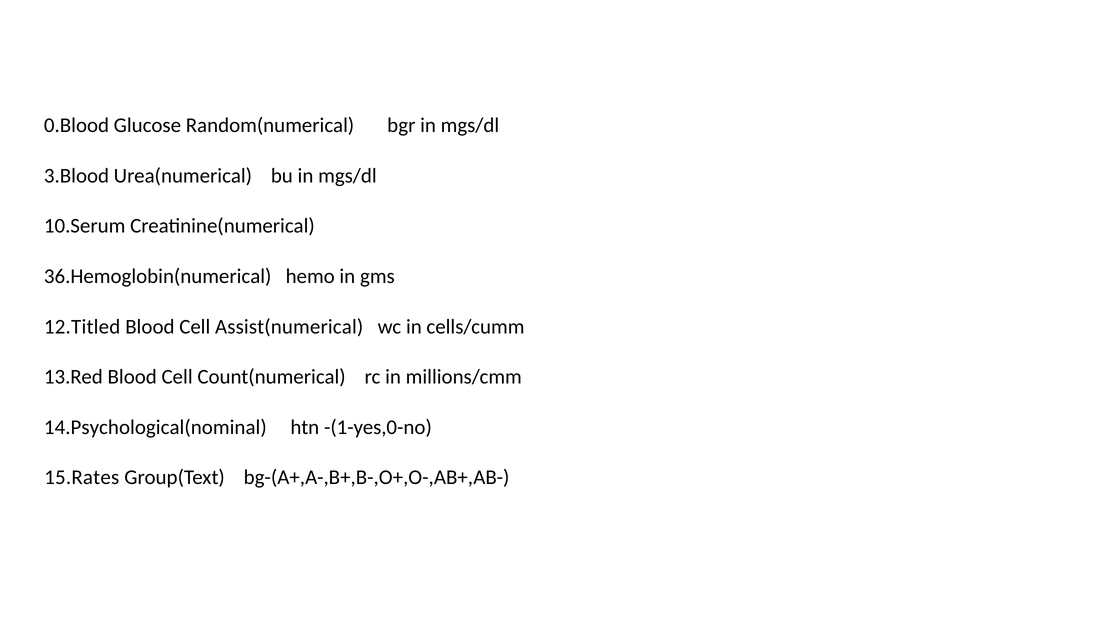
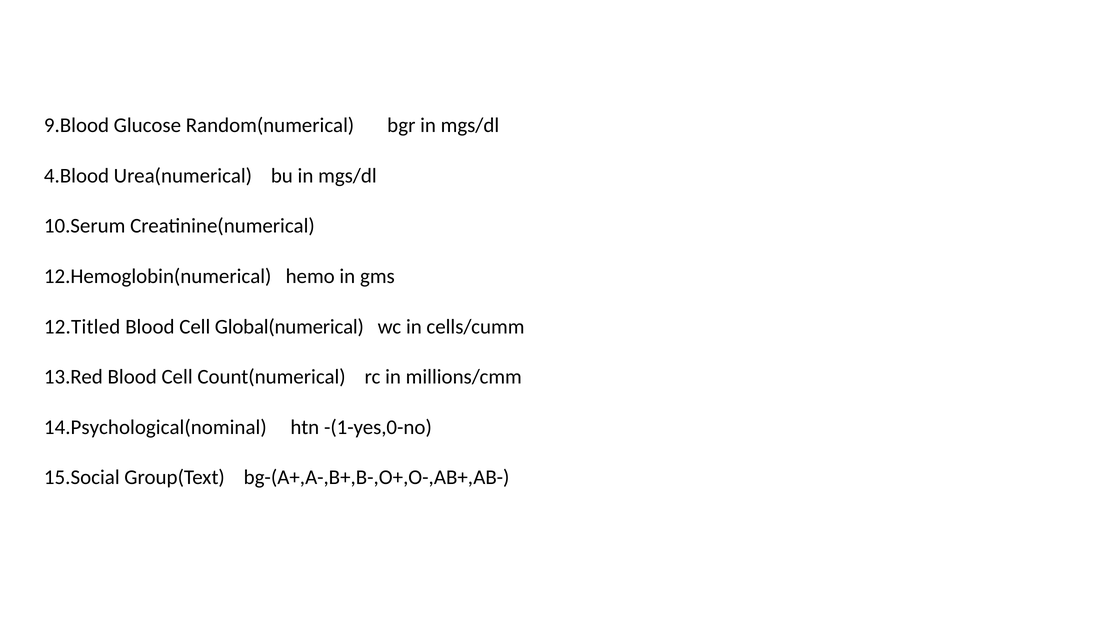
0.Blood: 0.Blood -> 9.Blood (77, 125)
3.Blood: 3.Blood -> 4.Blood (77, 175)
36.Hemoglobin(numerical: 36.Hemoglobin(numerical -> 12.Hemoglobin(numerical (158, 276)
Assist(numerical: Assist(numerical -> Global(numerical (289, 326)
15.Rates: 15.Rates -> 15.Social (82, 477)
